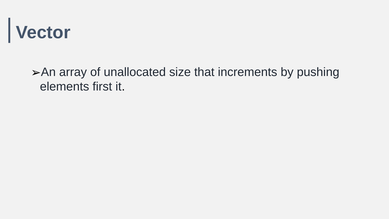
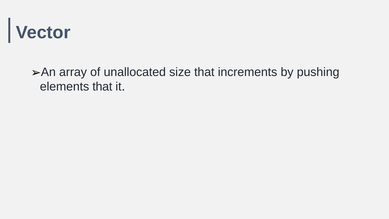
elements first: first -> that (102, 87)
